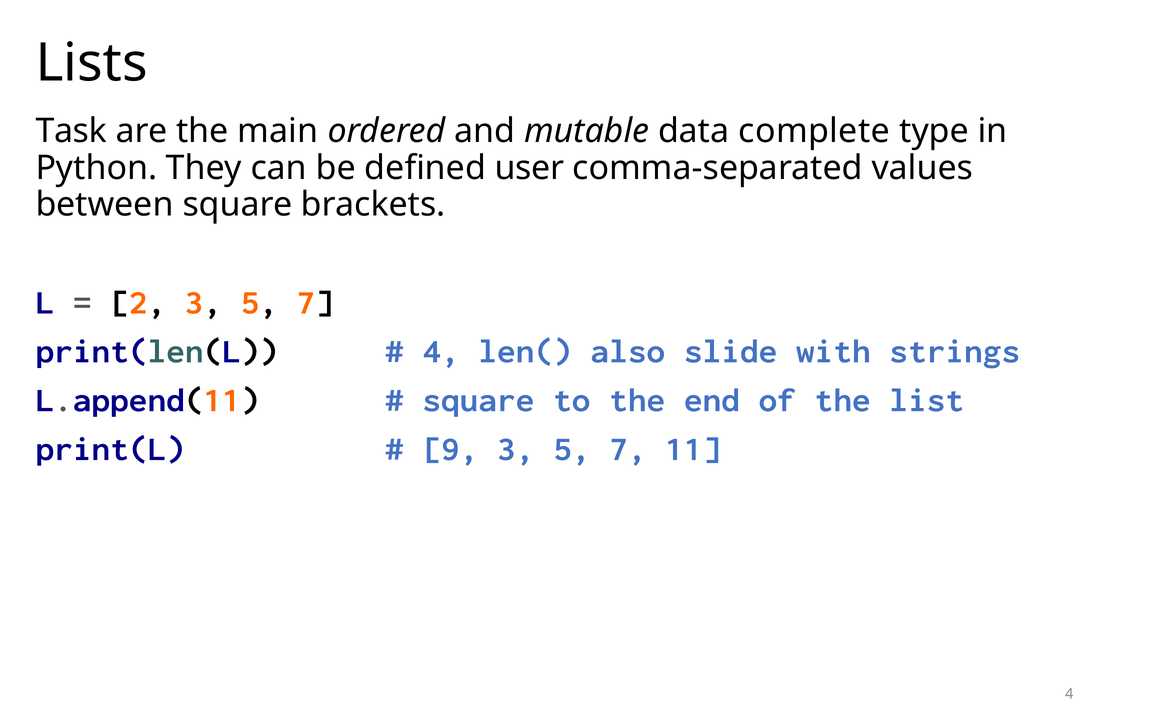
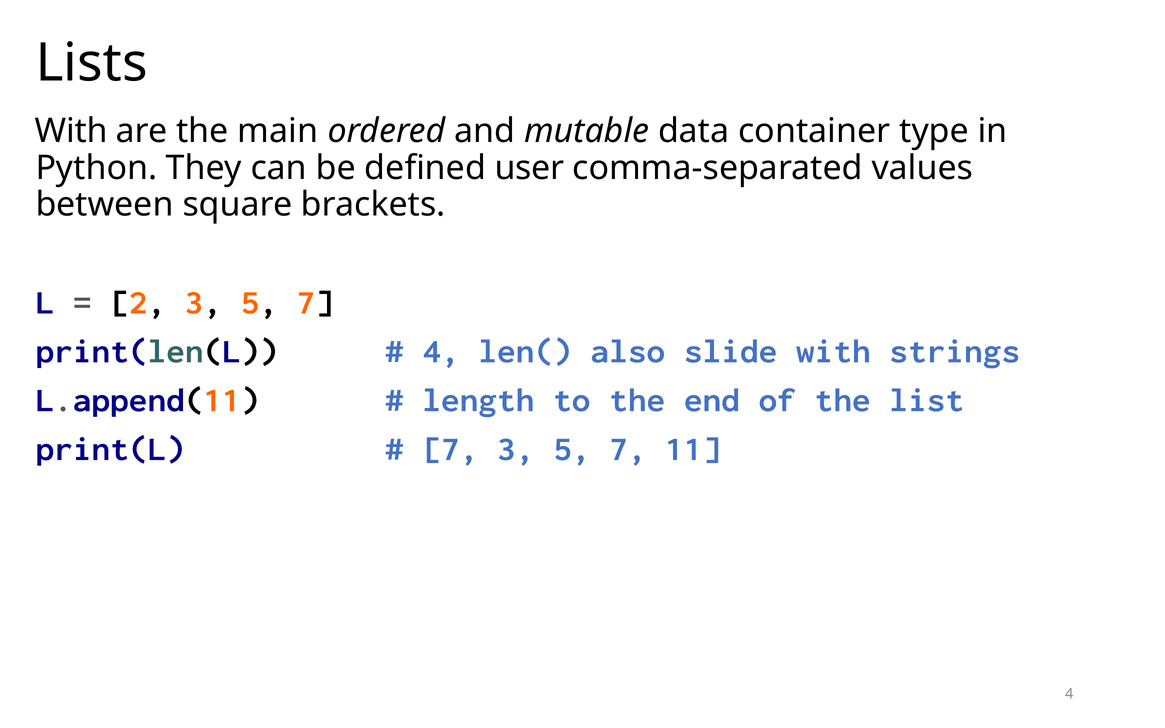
Task: Task -> With (71, 131)
complete: complete -> container (814, 131)
square: square -> length (478, 400)
9: 9 -> 7 (450, 449)
